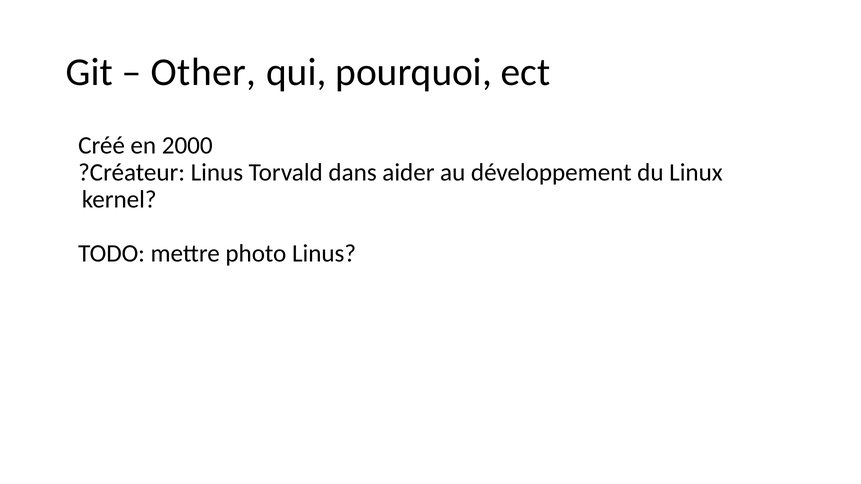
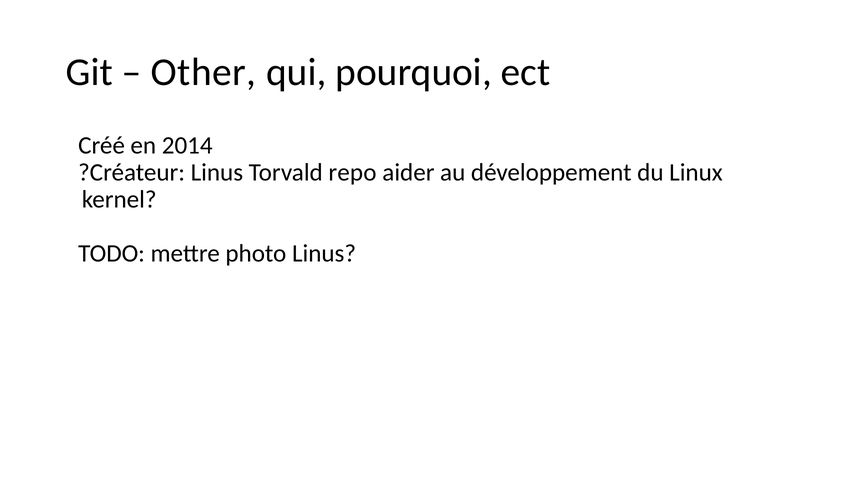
2000: 2000 -> 2014 (187, 146)
dans: dans -> repo (353, 173)
